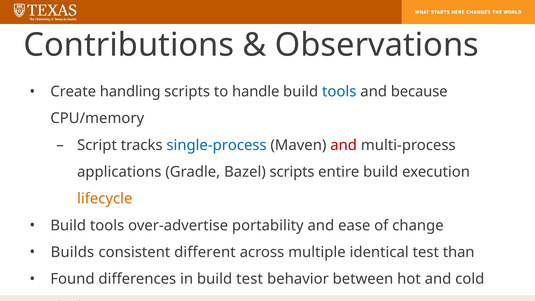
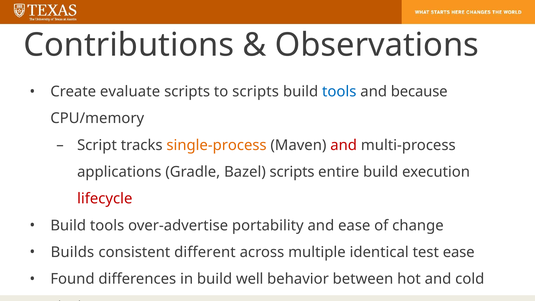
handling: handling -> evaluate (130, 92)
to handle: handle -> scripts (256, 92)
single-process colour: blue -> orange (217, 145)
lifecycle colour: orange -> red (105, 199)
test than: than -> ease (459, 252)
build test: test -> well (250, 279)
